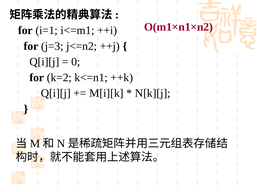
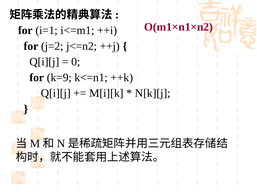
j=3: j=3 -> j=2 (52, 46)
k=2: k=2 -> k=9 (59, 78)
